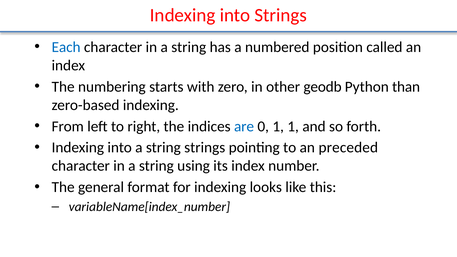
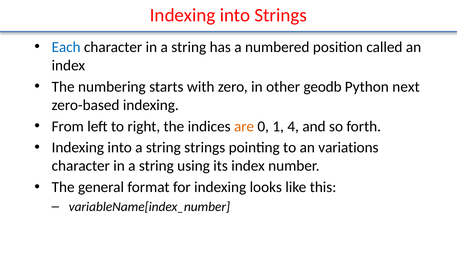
than: than -> next (406, 87)
are colour: blue -> orange (244, 126)
1 1: 1 -> 4 (293, 126)
preceded: preceded -> variations (348, 148)
